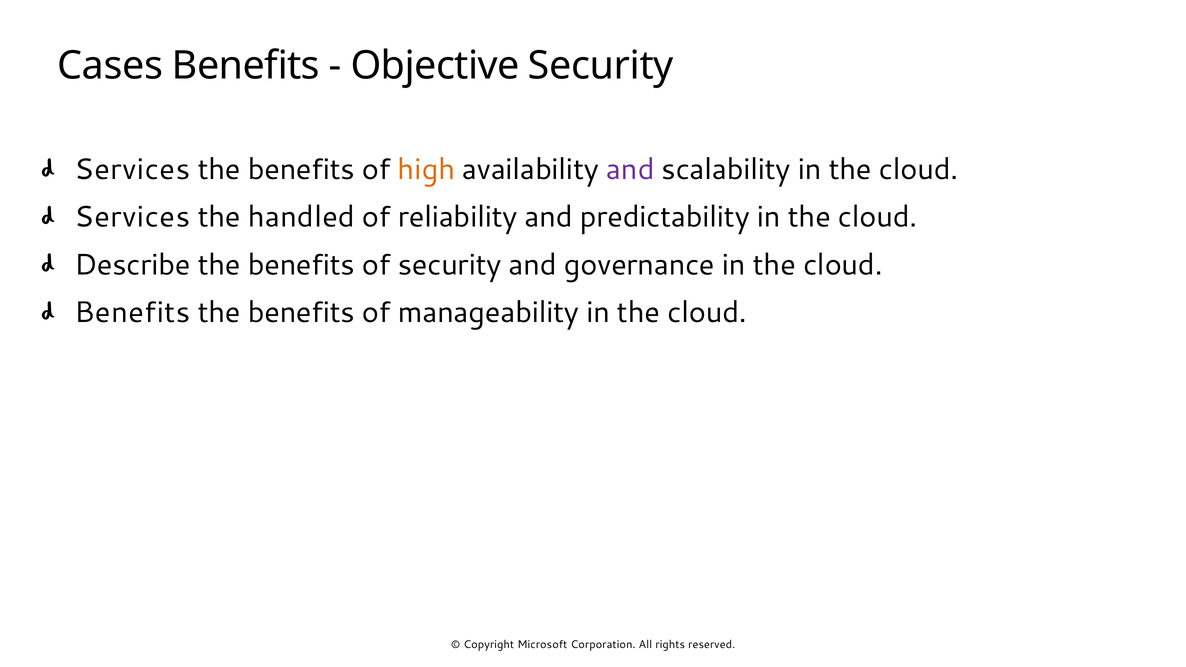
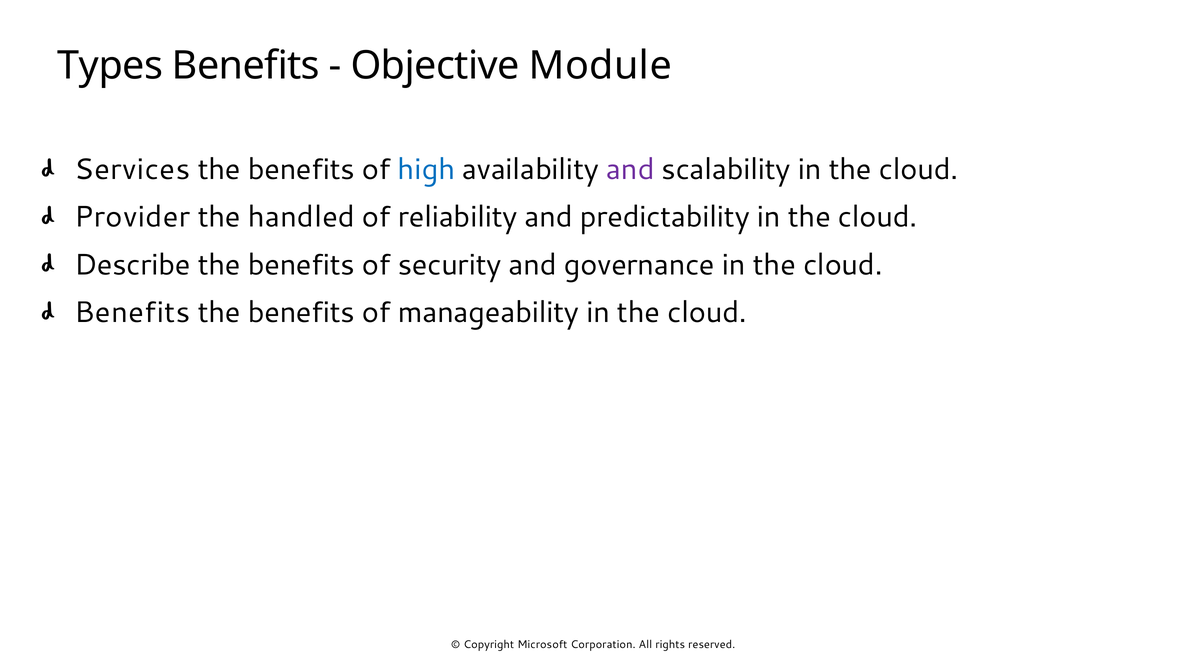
Cases: Cases -> Types (110, 66)
Objective Security: Security -> Module (600, 66)
high colour: orange -> blue (426, 170)
Services: Services -> Provider (132, 217)
